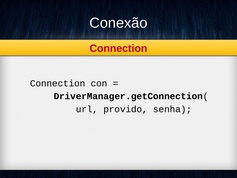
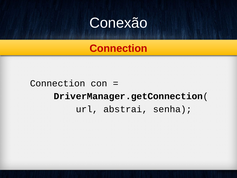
provido: provido -> abstrai (126, 109)
